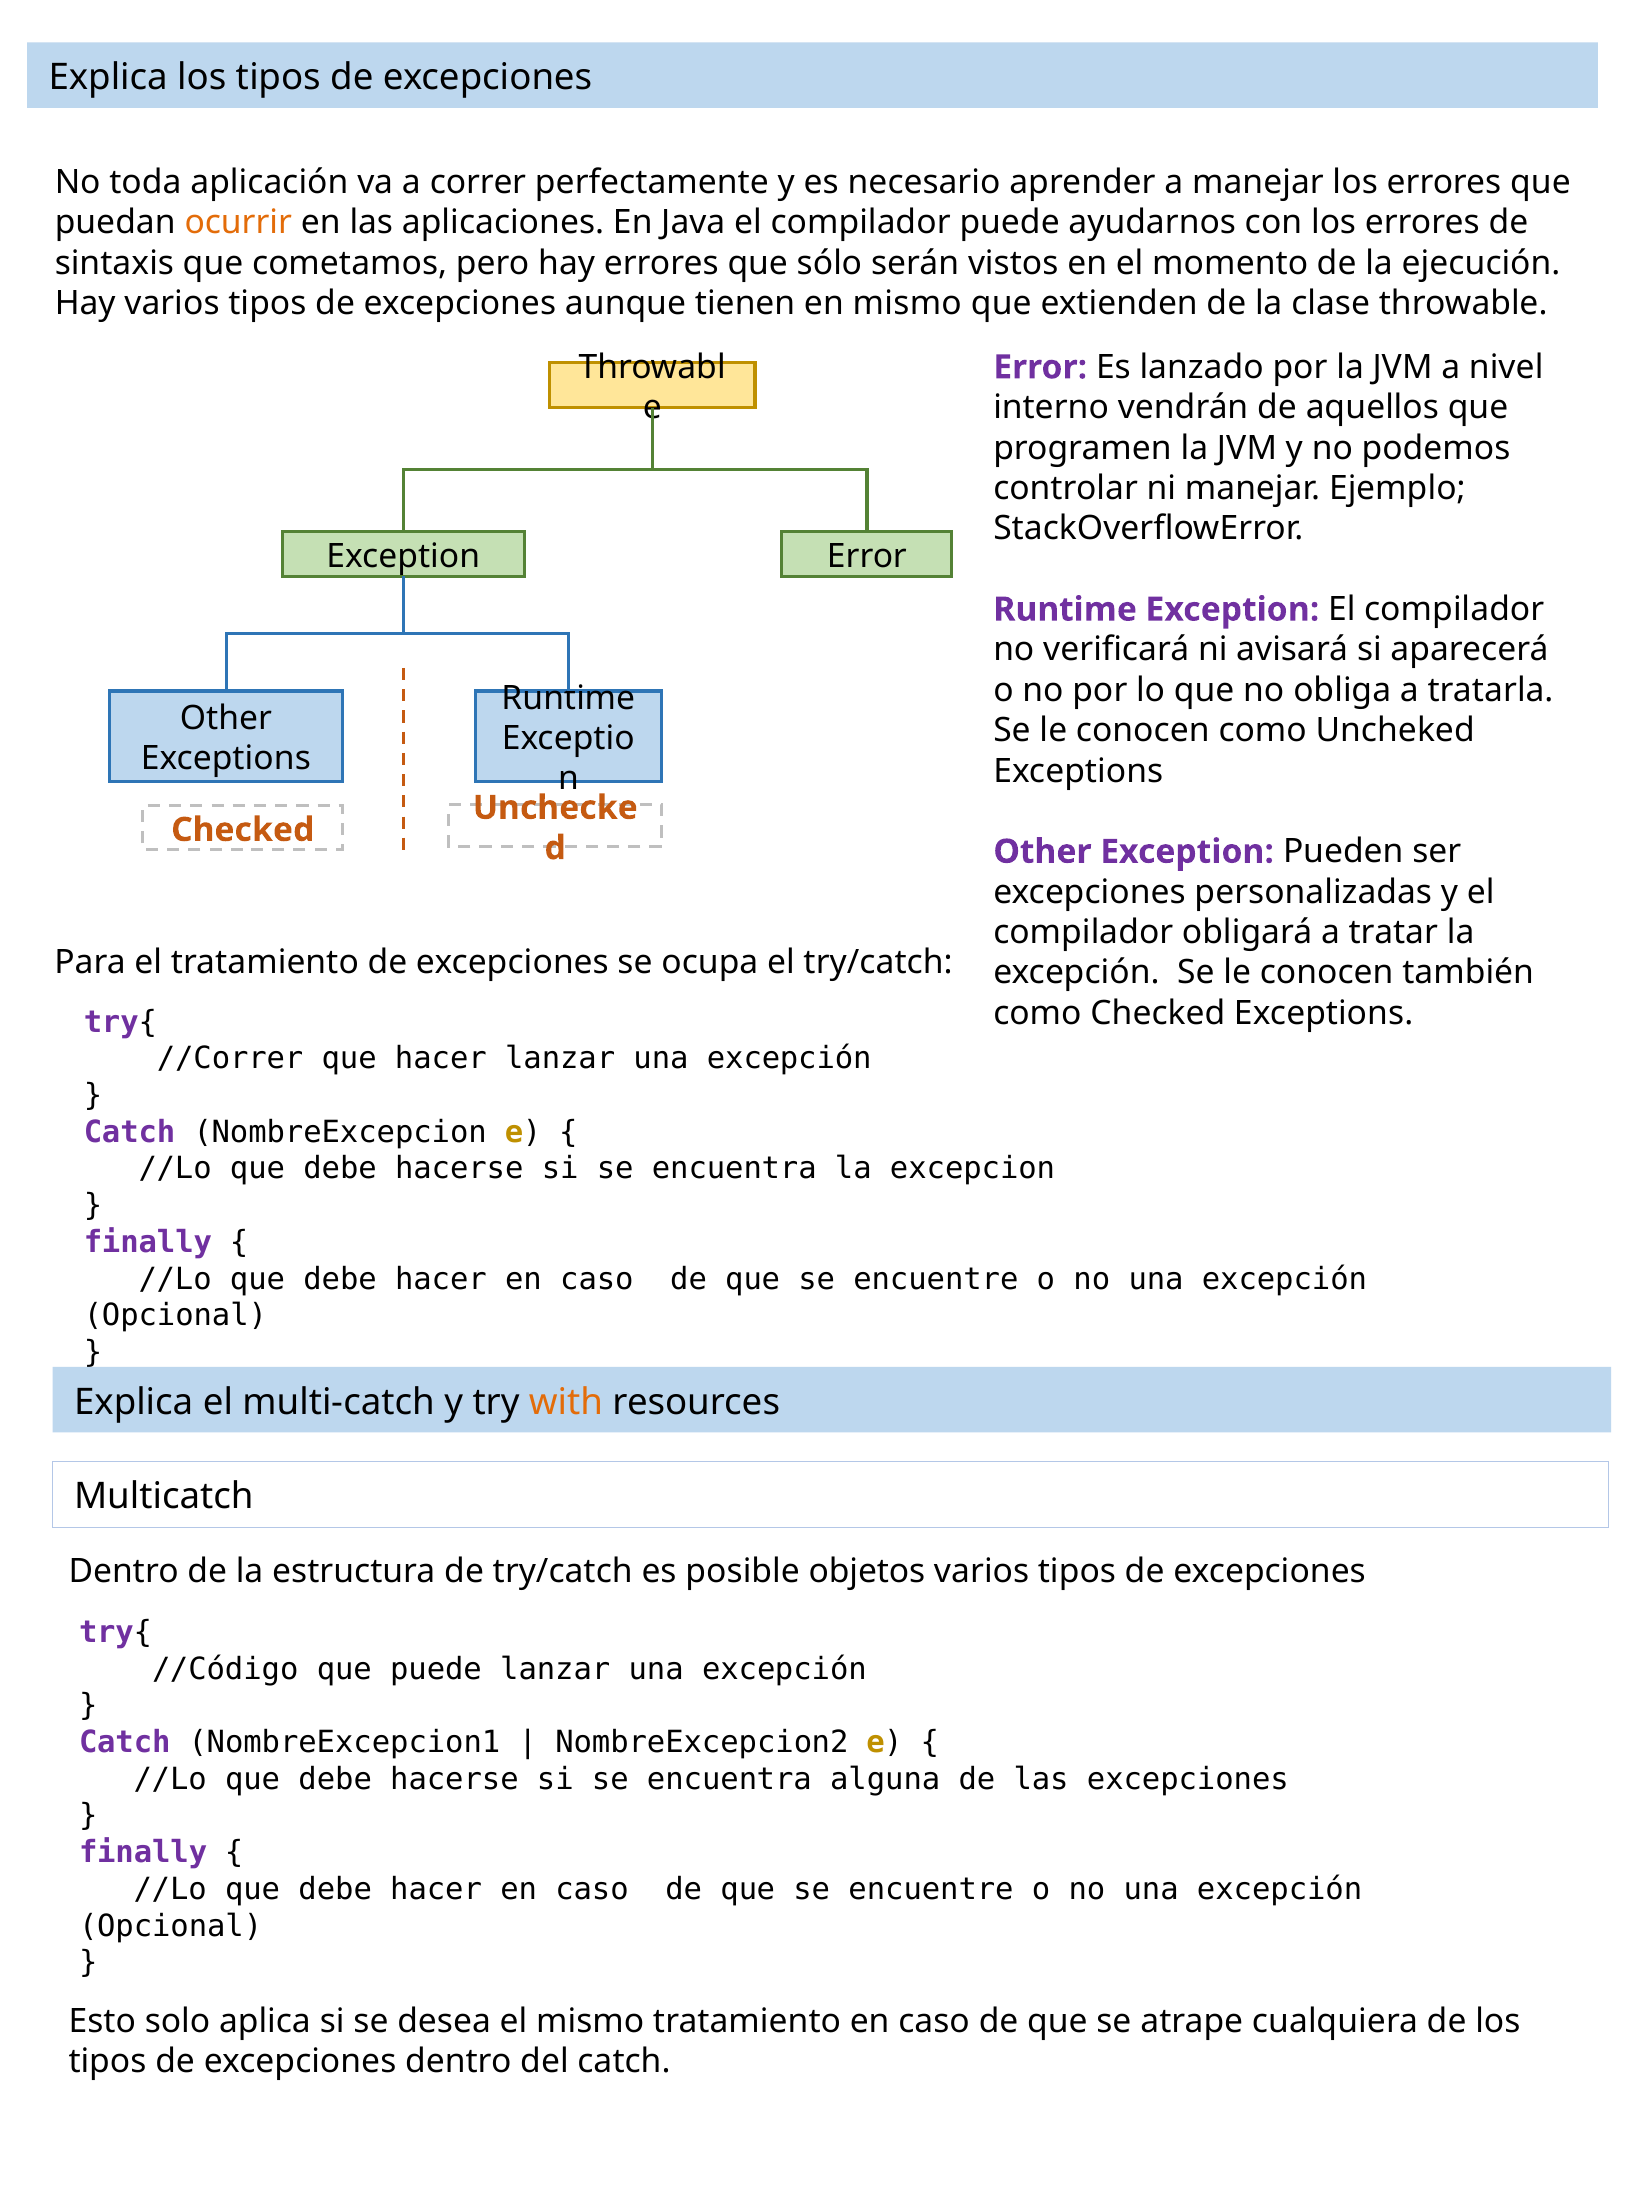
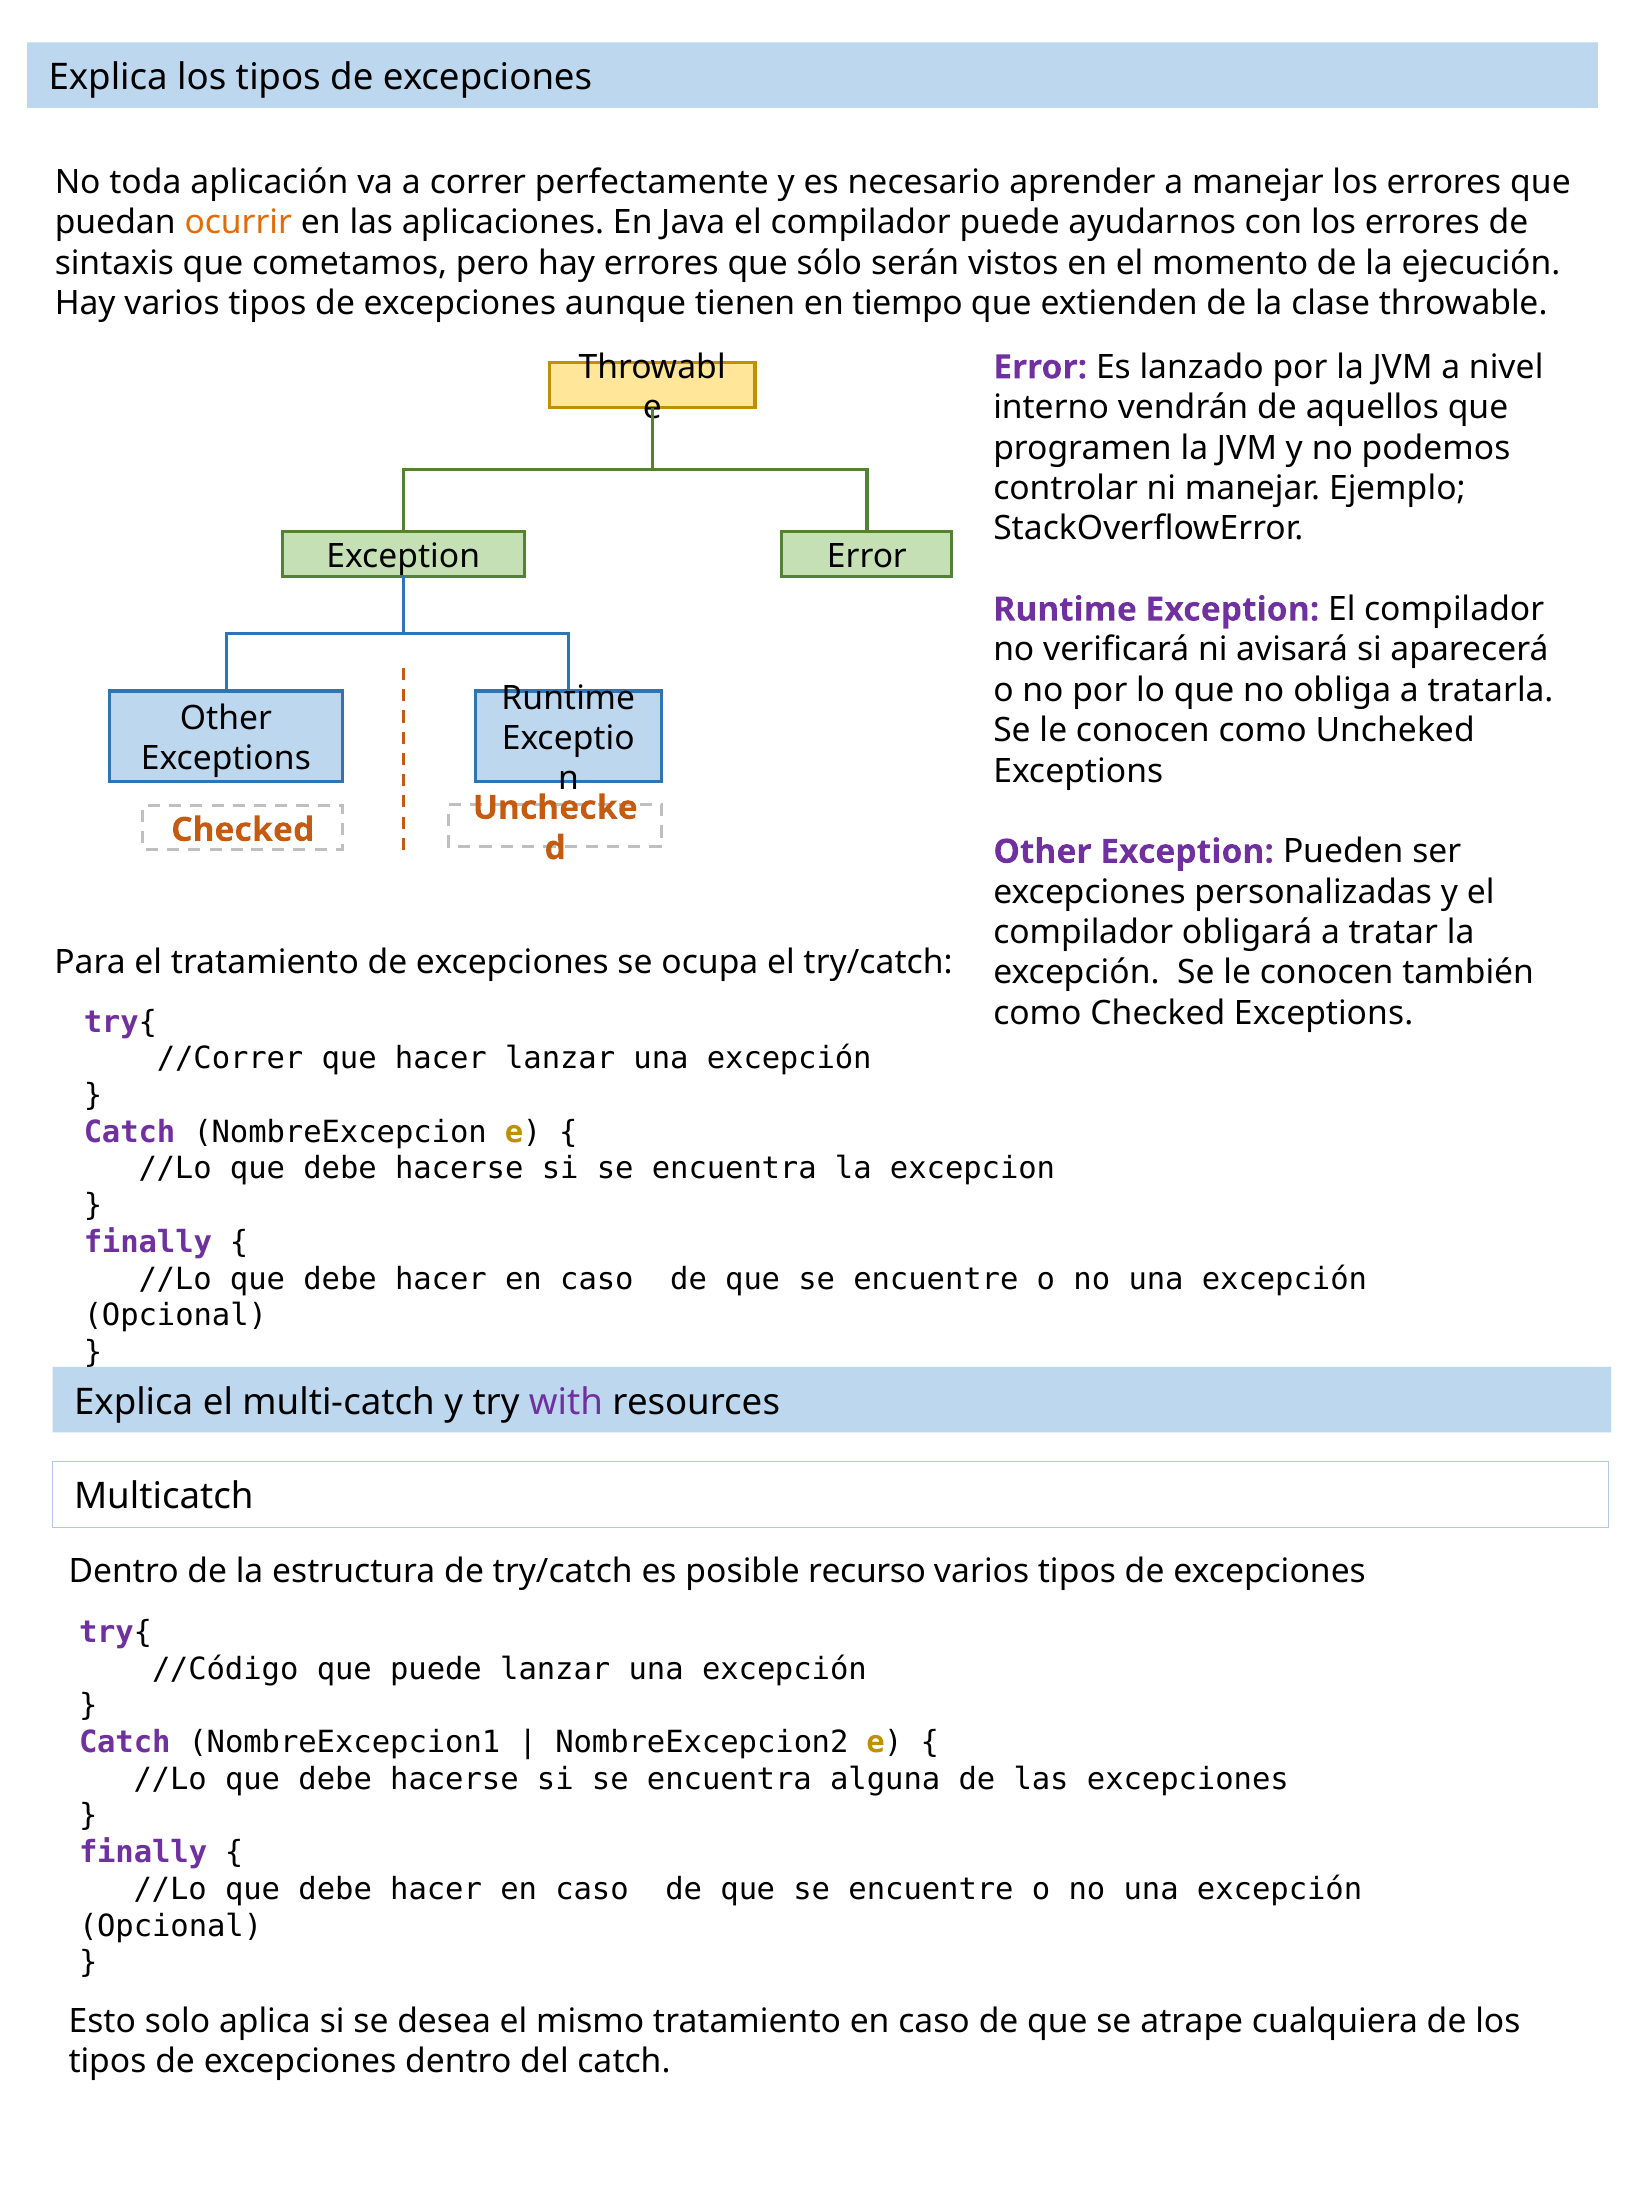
en mismo: mismo -> tiempo (908, 303)
with colour: orange -> purple (566, 1402)
objetos: objetos -> recurso (867, 1571)
